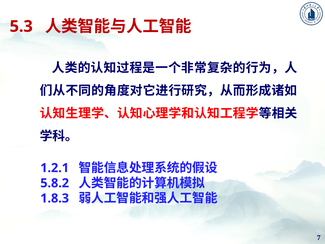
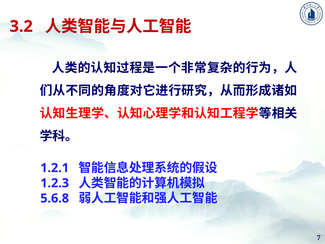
5.3: 5.3 -> 3.2 (21, 26)
5.8.2: 5.8.2 -> 1.2.3 (55, 183)
1.8.3: 1.8.3 -> 5.6.8 (55, 198)
